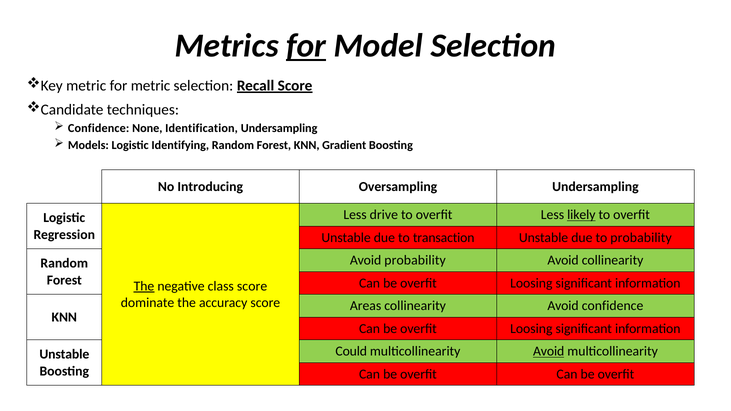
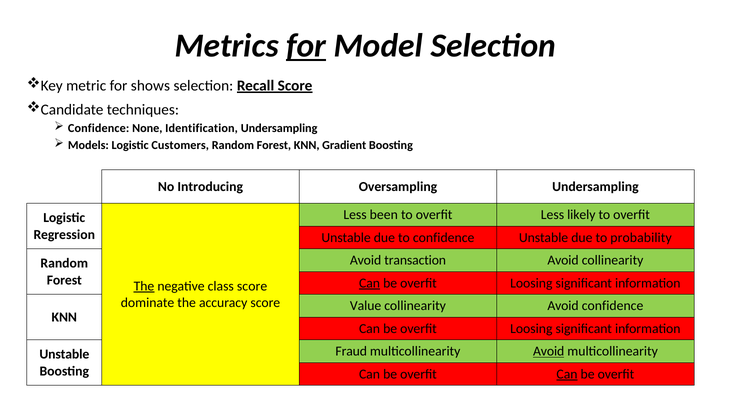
for metric: metric -> shows (150, 86)
Identifying: Identifying -> Customers (180, 145)
drive: drive -> been (384, 215)
likely underline: present -> none (581, 215)
to transaction: transaction -> confidence (444, 238)
Avoid probability: probability -> transaction (415, 261)
Can underline: none -> present (370, 283)
Areas: Areas -> Value (366, 306)
Could: Could -> Fraud (351, 352)
Can underline: none -> present (567, 374)
